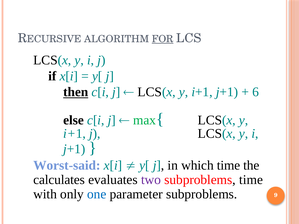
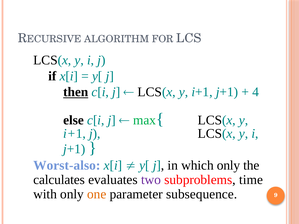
FOR underline: present -> none (163, 39)
6: 6 -> 4 (256, 92)
Worst-said: Worst-said -> Worst-also (67, 166)
which time: time -> only (229, 166)
one colour: blue -> orange (97, 194)
parameter subproblems: subproblems -> subsequence (202, 194)
